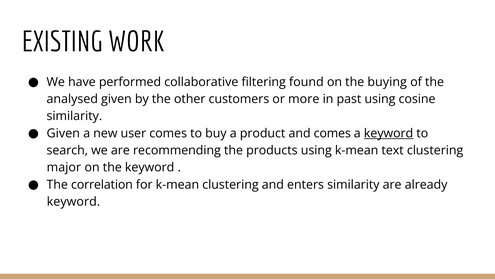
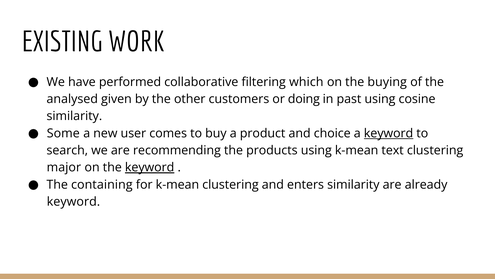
found: found -> which (306, 82)
more: more -> doing (304, 99)
Given: Given -> Some (63, 133)
and comes: comes -> choice (332, 133)
keyword underline: none -> present (150, 167)
correlation: correlation -> containing (102, 184)
